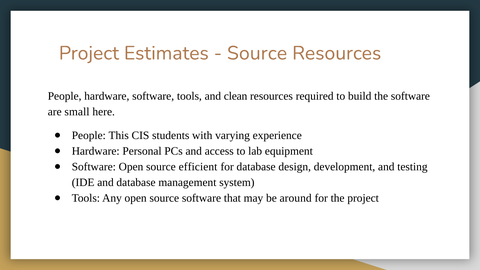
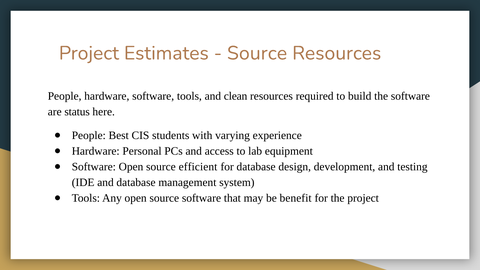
small: small -> status (77, 112)
This: This -> Best (119, 135)
around: around -> benefit (296, 198)
